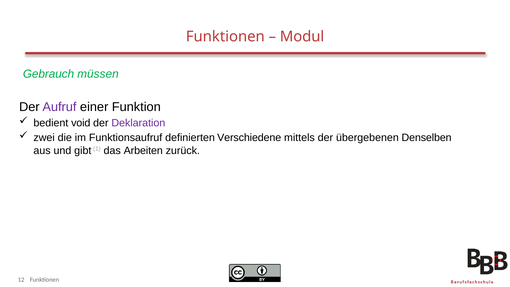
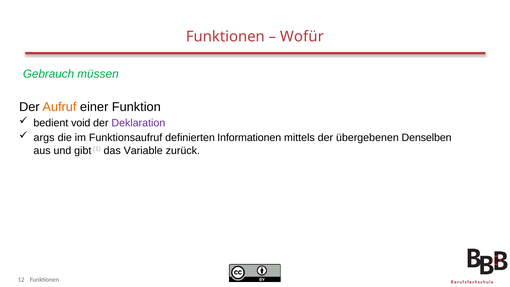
Modul: Modul -> Wofür (302, 36)
Aufruf colour: purple -> orange (59, 107)
zwei: zwei -> args (44, 138)
Verschiedene: Verschiedene -> Informationen (249, 138)
Arbeiten: Arbeiten -> Variable (143, 150)
